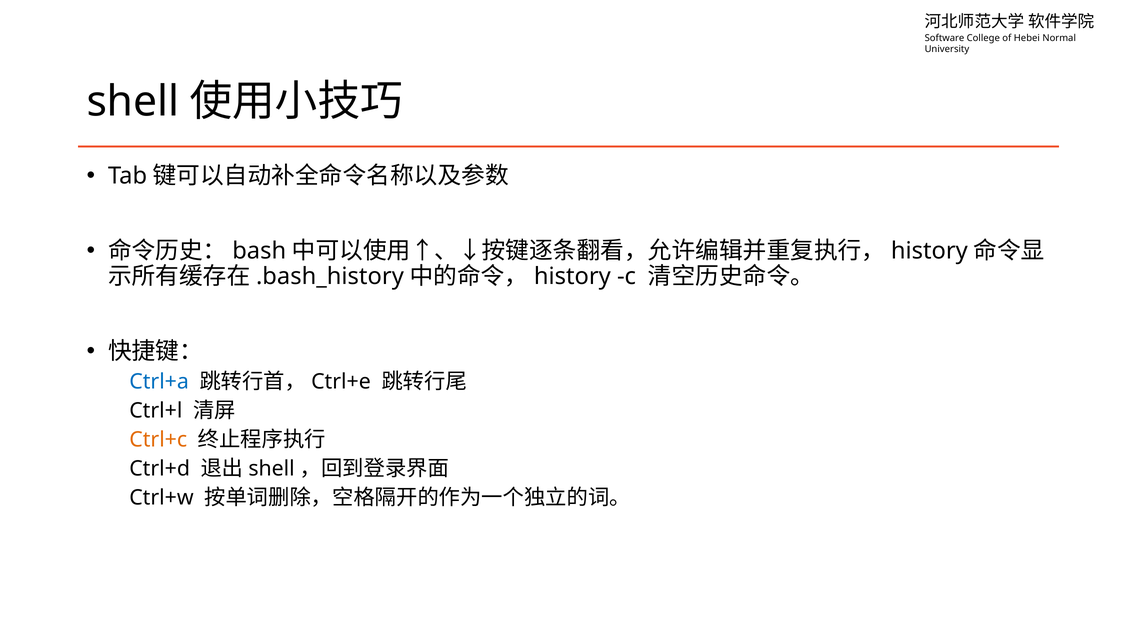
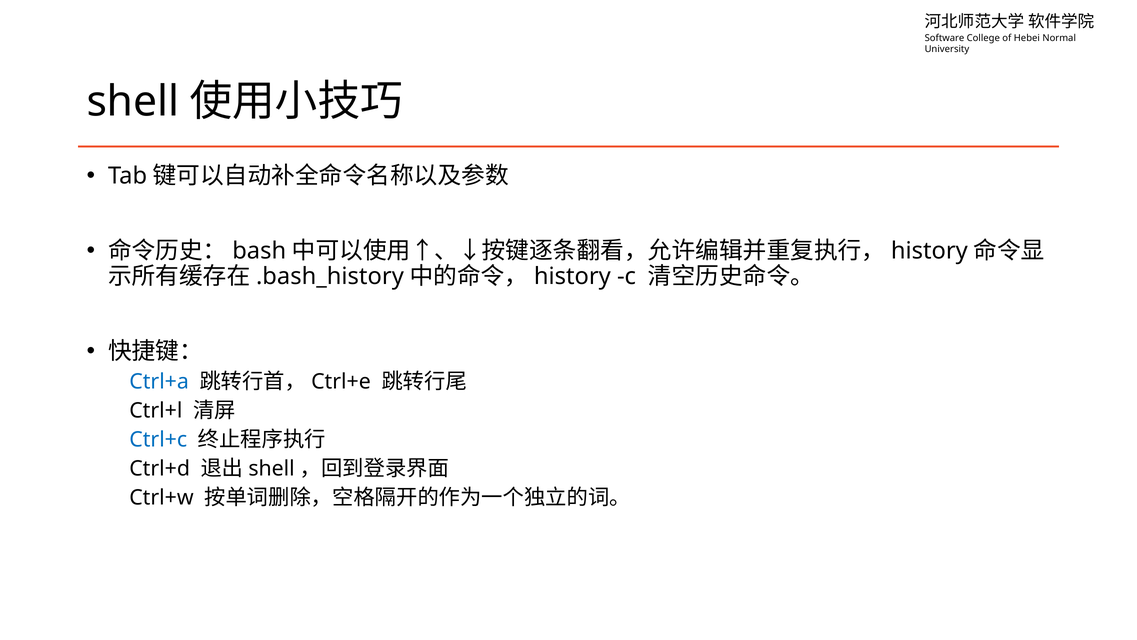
Ctrl+c colour: orange -> blue (158, 439)
